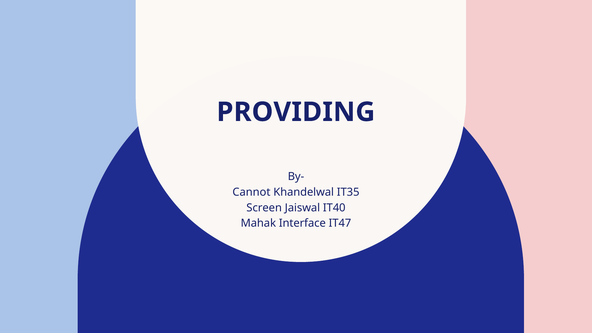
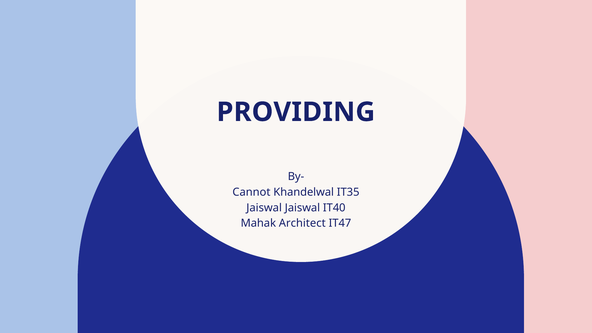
Screen: Screen -> Jaiswal (264, 208)
Interface: Interface -> Architect (302, 223)
